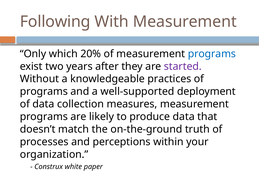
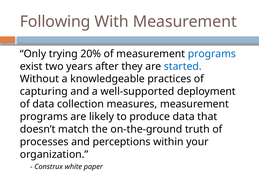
which: which -> trying (63, 54)
started colour: purple -> blue (183, 66)
programs: programs -> capturing (44, 91)
